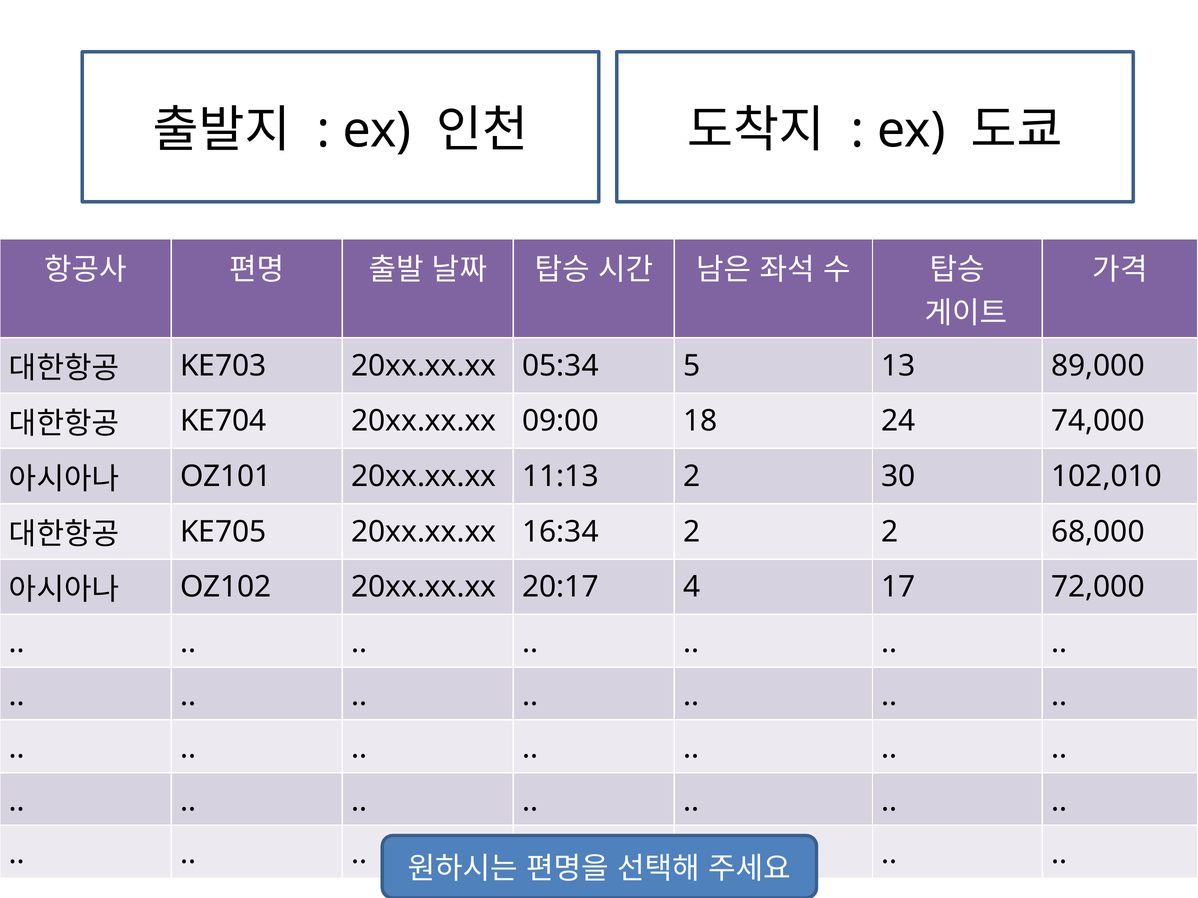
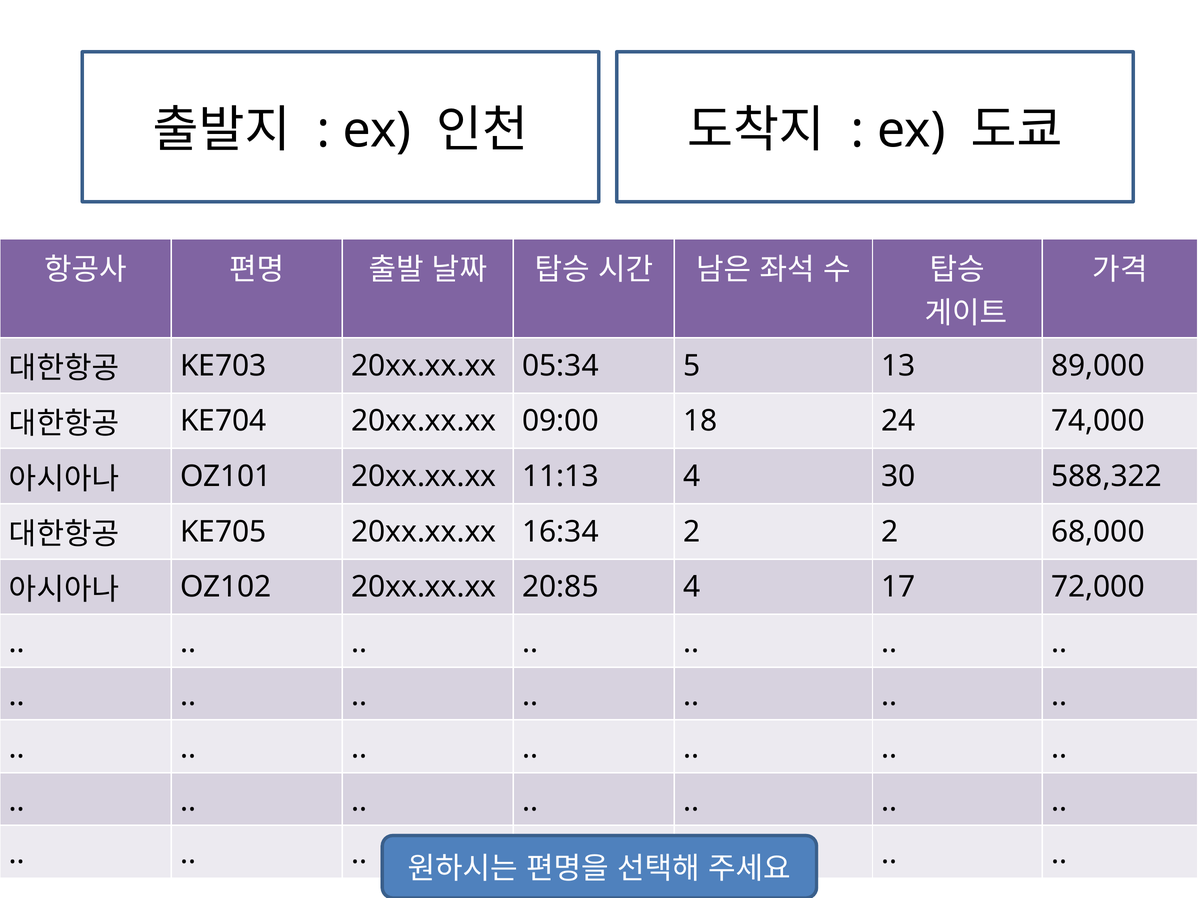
11:13 2: 2 -> 4 (692, 477)
102,010: 102,010 -> 588,322 (1107, 477)
20:17: 20:17 -> 20:85 (561, 587)
